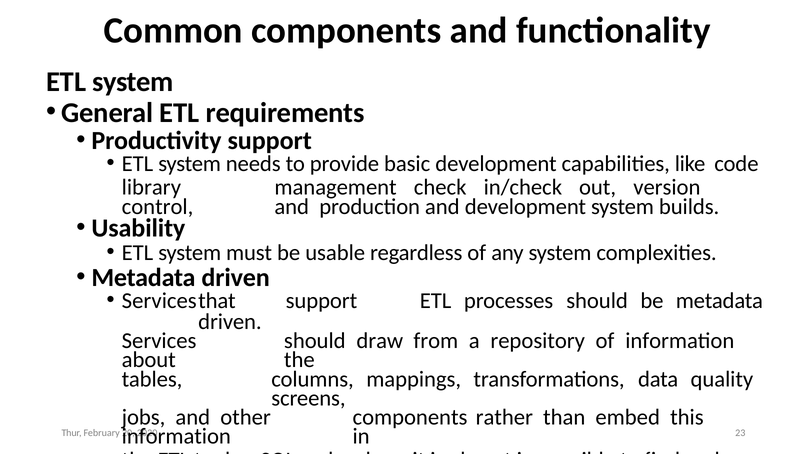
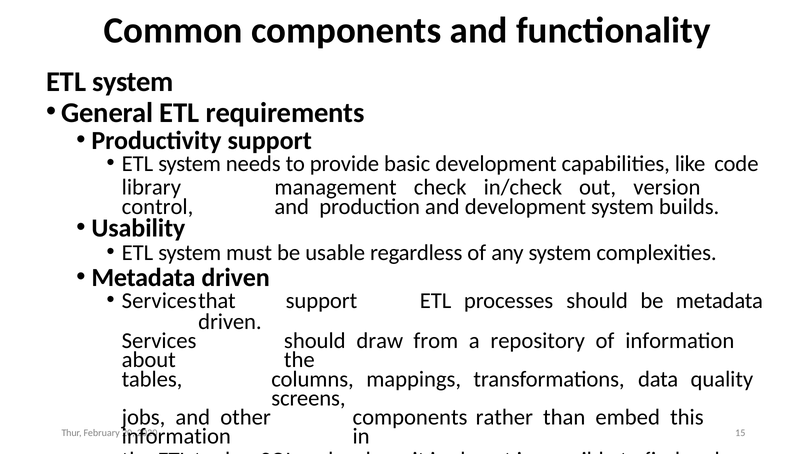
23: 23 -> 15 (740, 433)
